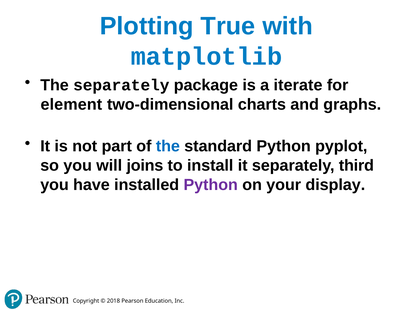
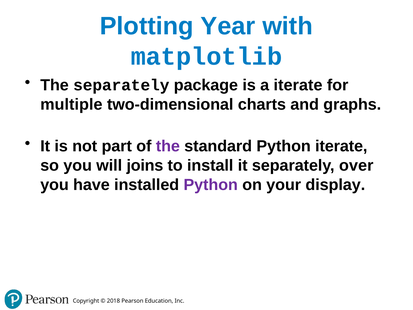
True: True -> Year (228, 26)
element: element -> multiple (71, 104)
the colour: blue -> purple (168, 146)
Python pyplot: pyplot -> iterate (341, 146)
third: third -> over (356, 165)
